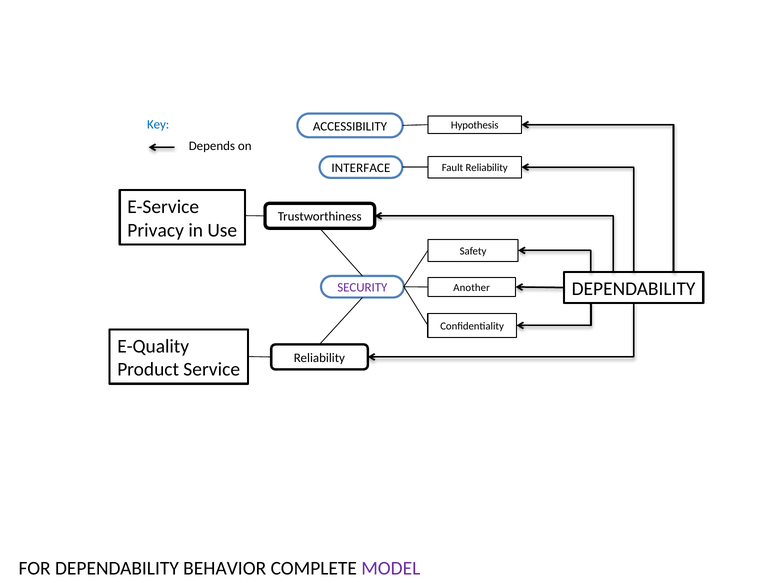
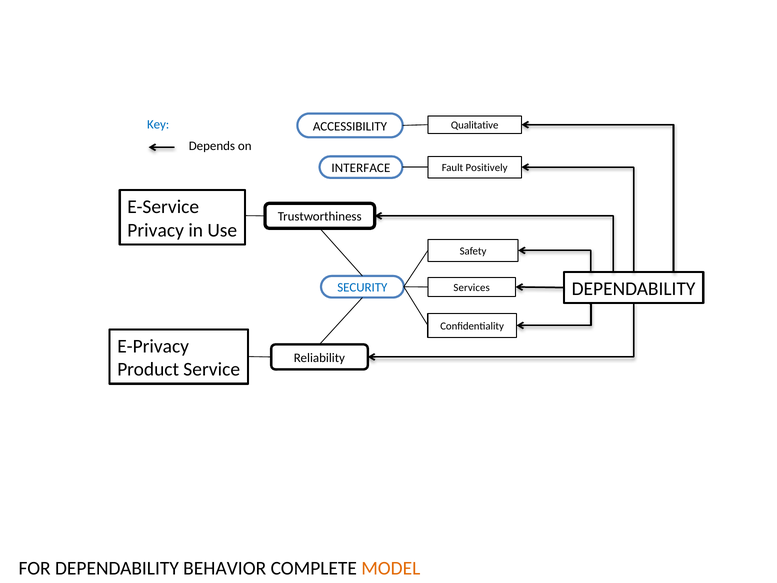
Hypothesis: Hypothesis -> Qualitative (475, 125)
Fault Reliability: Reliability -> Positively (487, 168)
SECURITY colour: purple -> blue (362, 287)
Another: Another -> Services (472, 288)
E-Quality: E-Quality -> E-Privacy (153, 346)
MODEL colour: purple -> orange (391, 568)
